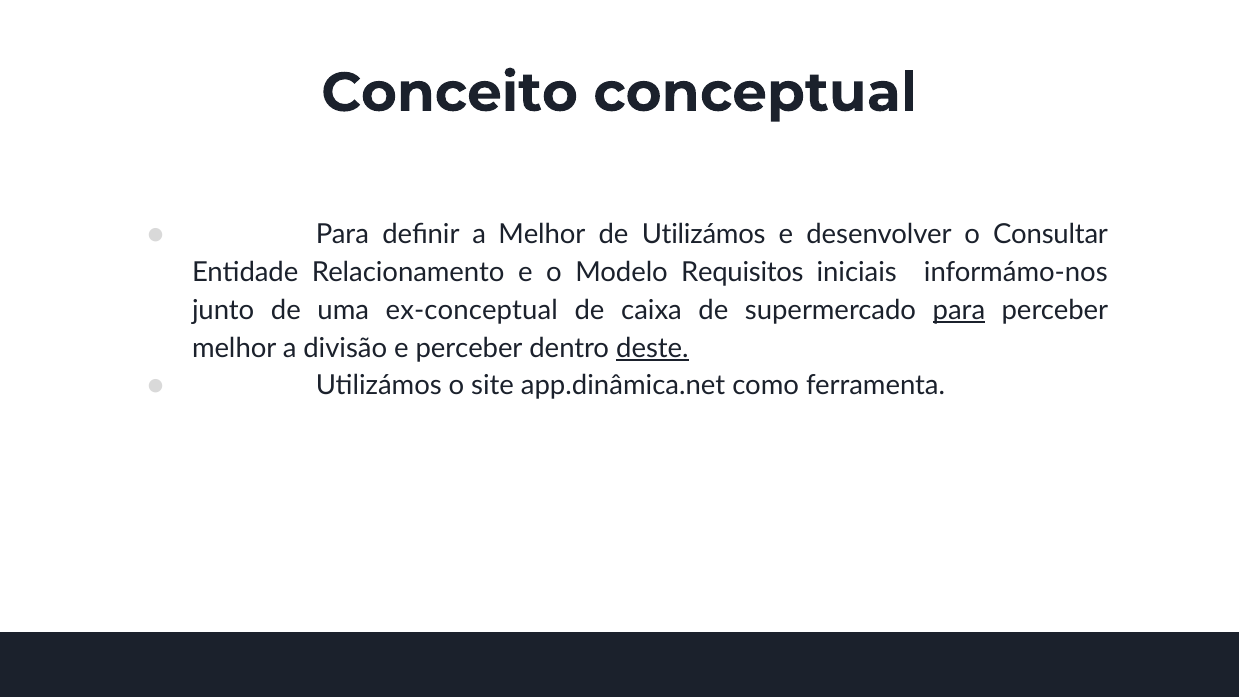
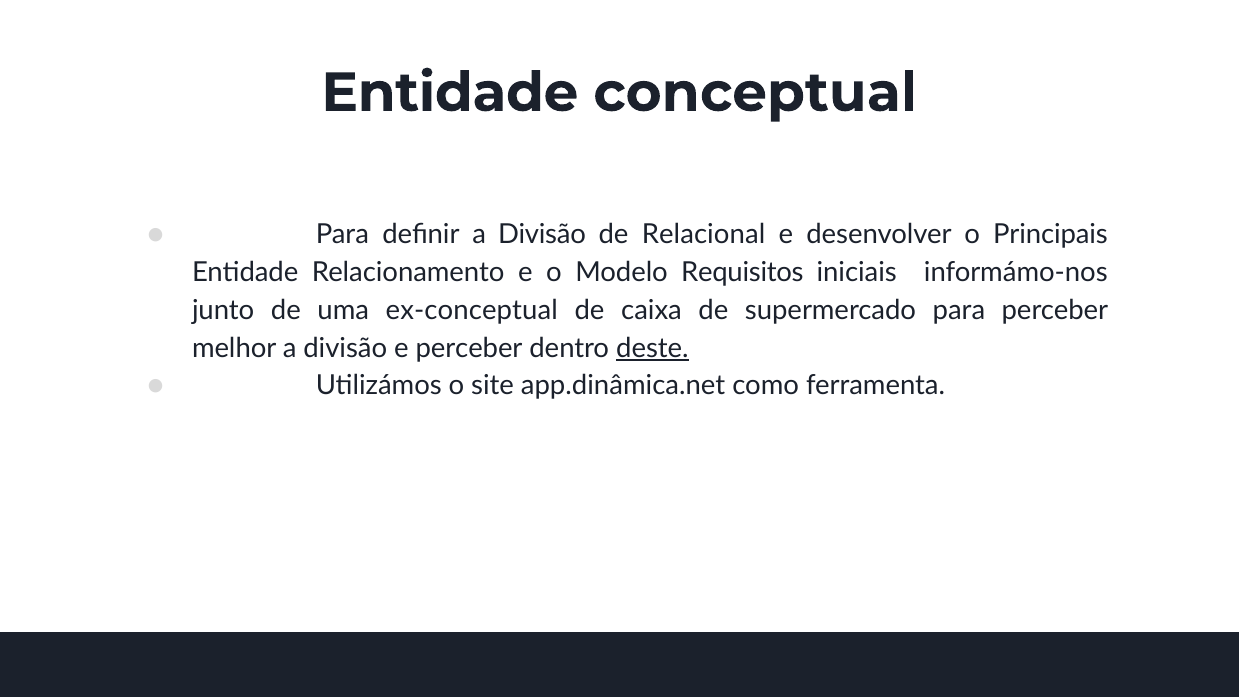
Conceito: Conceito -> Entidade (450, 93)
definir a Melhor: Melhor -> Divisão (542, 235)
de Utilizámos: Utilizámos -> Relacional (704, 235)
Consultar: Consultar -> Principais (1050, 235)
para underline: present -> none (959, 310)
